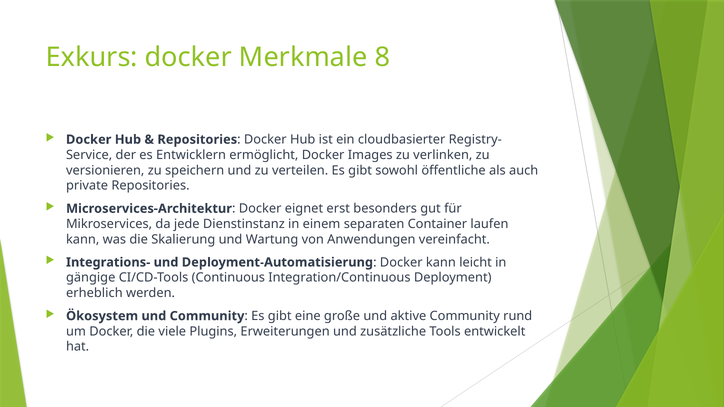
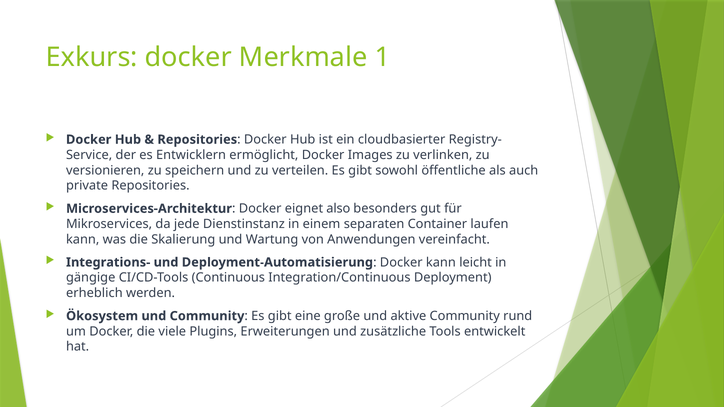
8: 8 -> 1 (382, 57)
erst: erst -> also (338, 209)
